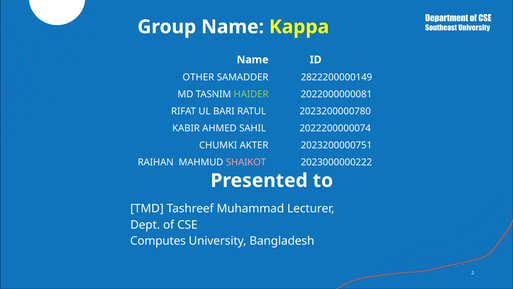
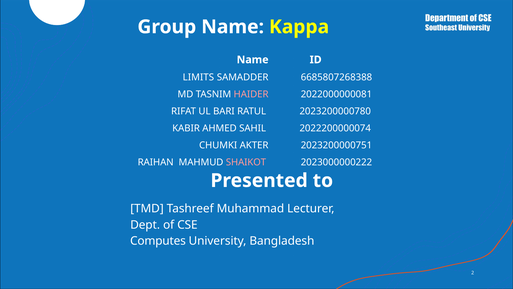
OTHER: OTHER -> LIMITS (198, 77)
2822200000149: 2822200000149 -> 6685807268388 (336, 77)
HAIDER colour: light green -> pink (251, 94)
